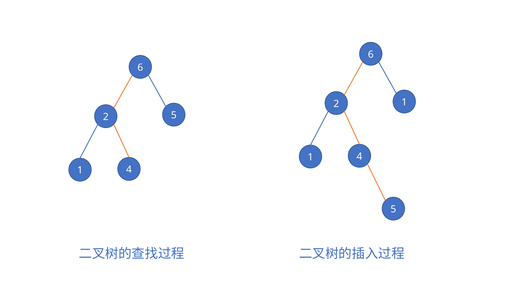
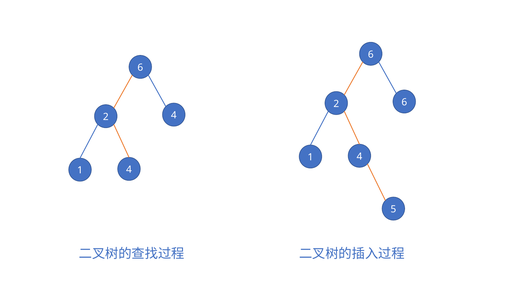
2 1: 1 -> 6 (404, 102)
2 5: 5 -> 4 (174, 115)
